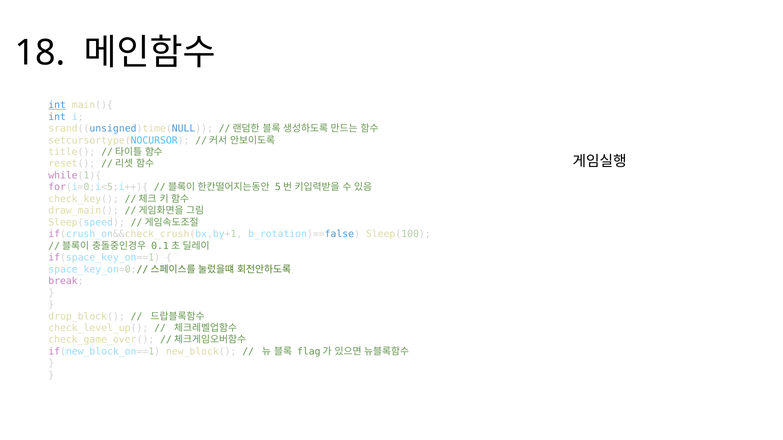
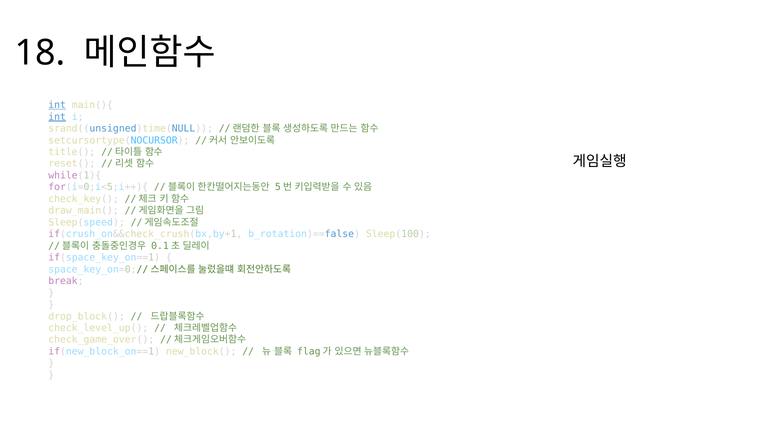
int underline: none -> present (57, 117)
